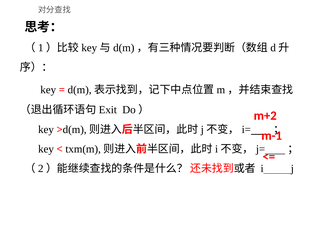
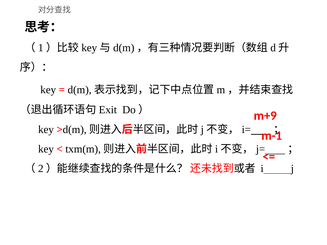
m+2: m+2 -> m+9 (265, 116)
